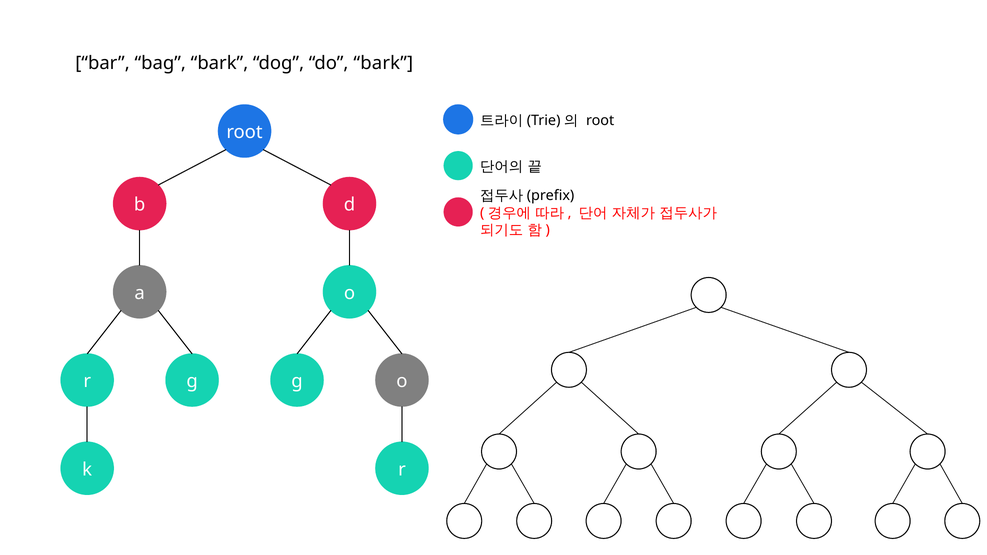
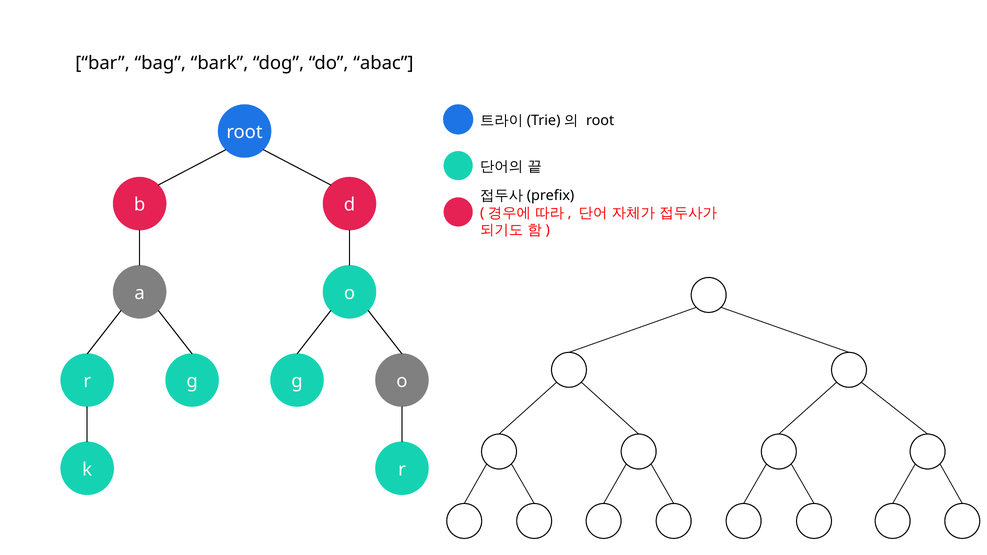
do bark: bark -> abac (383, 63)
